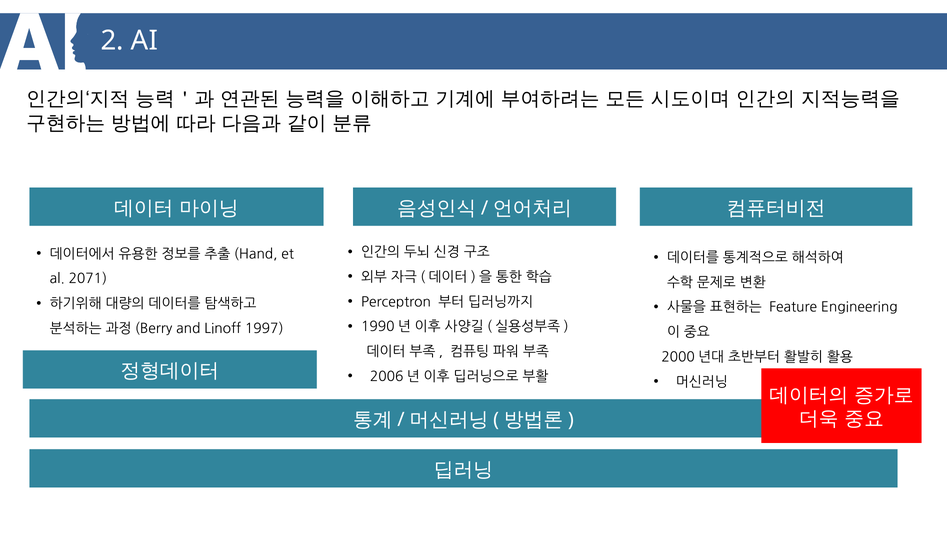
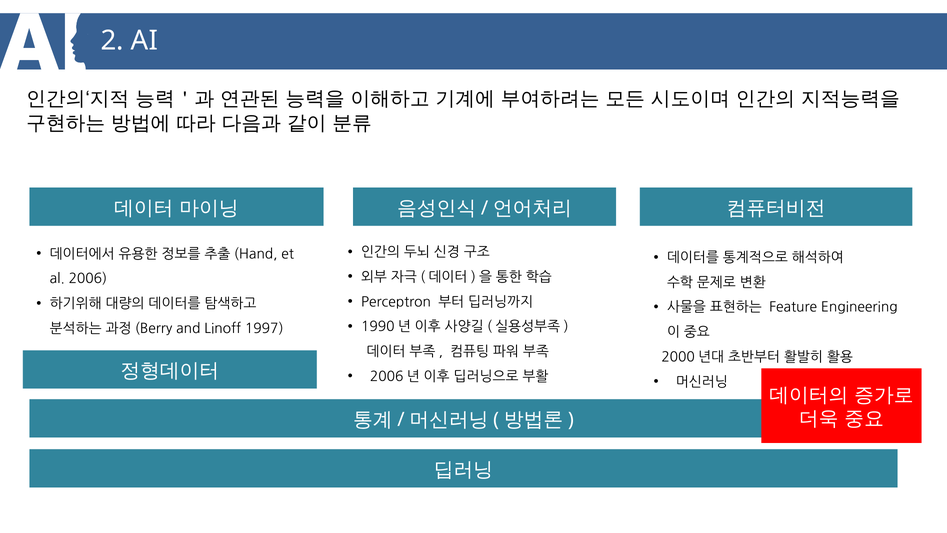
2071: 2071 -> 2006 (88, 279)
